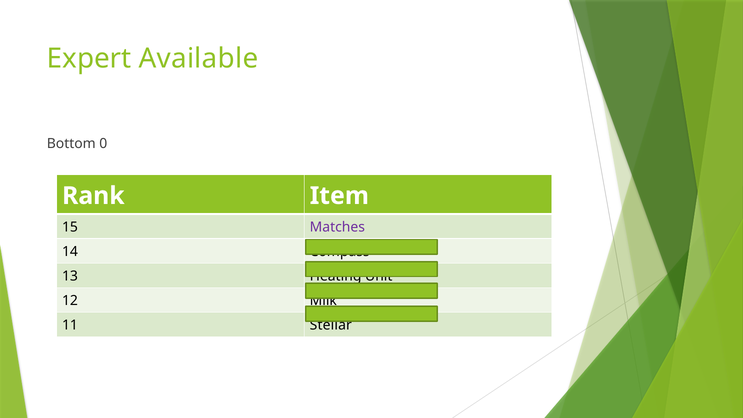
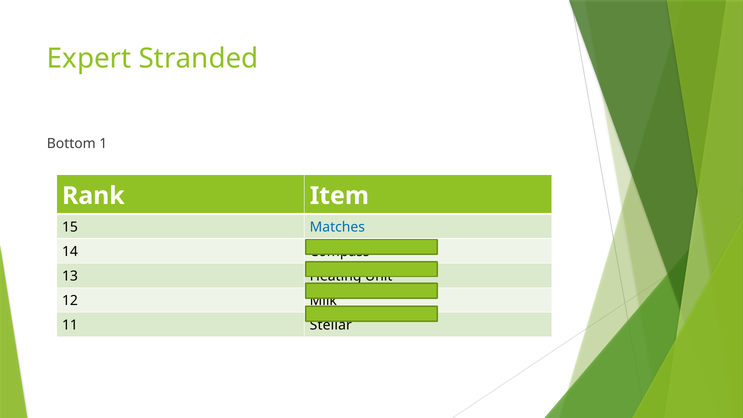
Available: Available -> Stranded (199, 59)
0: 0 -> 1 (103, 144)
Matches colour: purple -> blue (337, 227)
